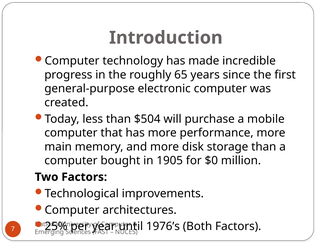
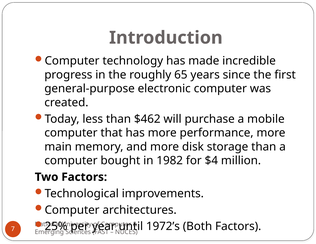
$504: $504 -> $462 (147, 119)
1905: 1905 -> 1982 (170, 161)
$0: $0 -> $4 (211, 161)
1976’s: 1976’s -> 1972’s (163, 227)
